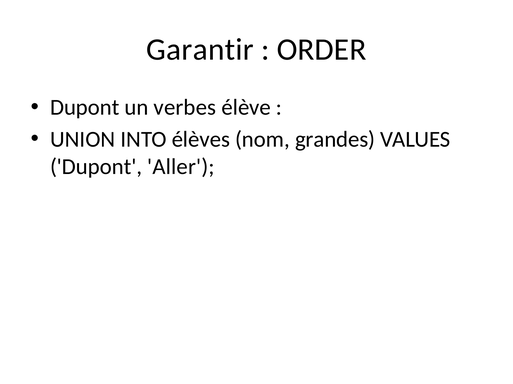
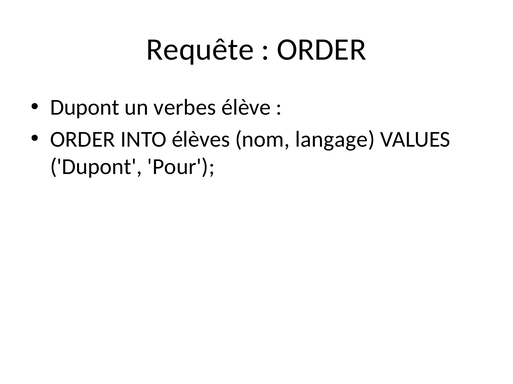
Garantir: Garantir -> Requête (200, 50)
UNION: UNION -> ORDER (83, 140)
grandes: grandes -> langage (335, 140)
Aller: Aller -> Pour (181, 167)
